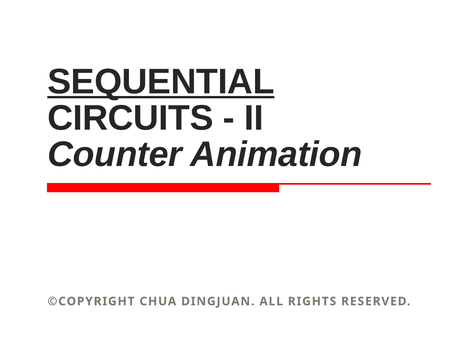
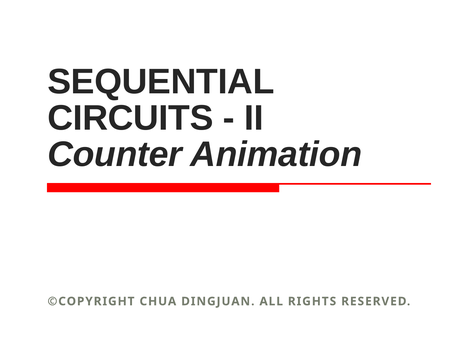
SEQUENTIAL underline: present -> none (161, 82)
